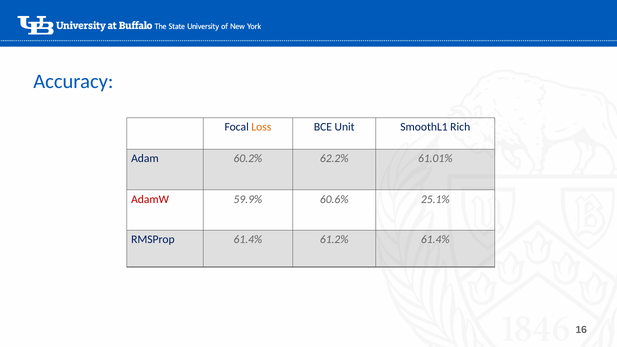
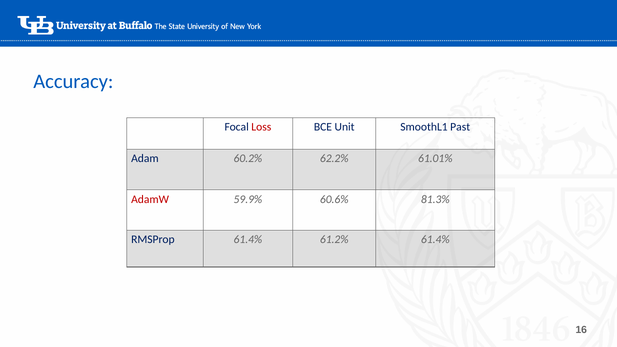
Loss colour: orange -> red (261, 127)
Rich: Rich -> Past (460, 127)
25.1%: 25.1% -> 81.3% (435, 199)
